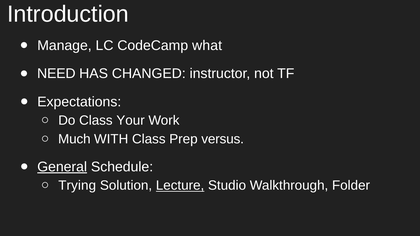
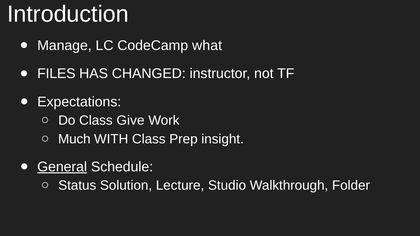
NEED: NEED -> FILES (56, 74)
Your: Your -> Give (130, 121)
versus: versus -> insight (223, 139)
Trying: Trying -> Status (77, 186)
Lecture underline: present -> none (180, 186)
